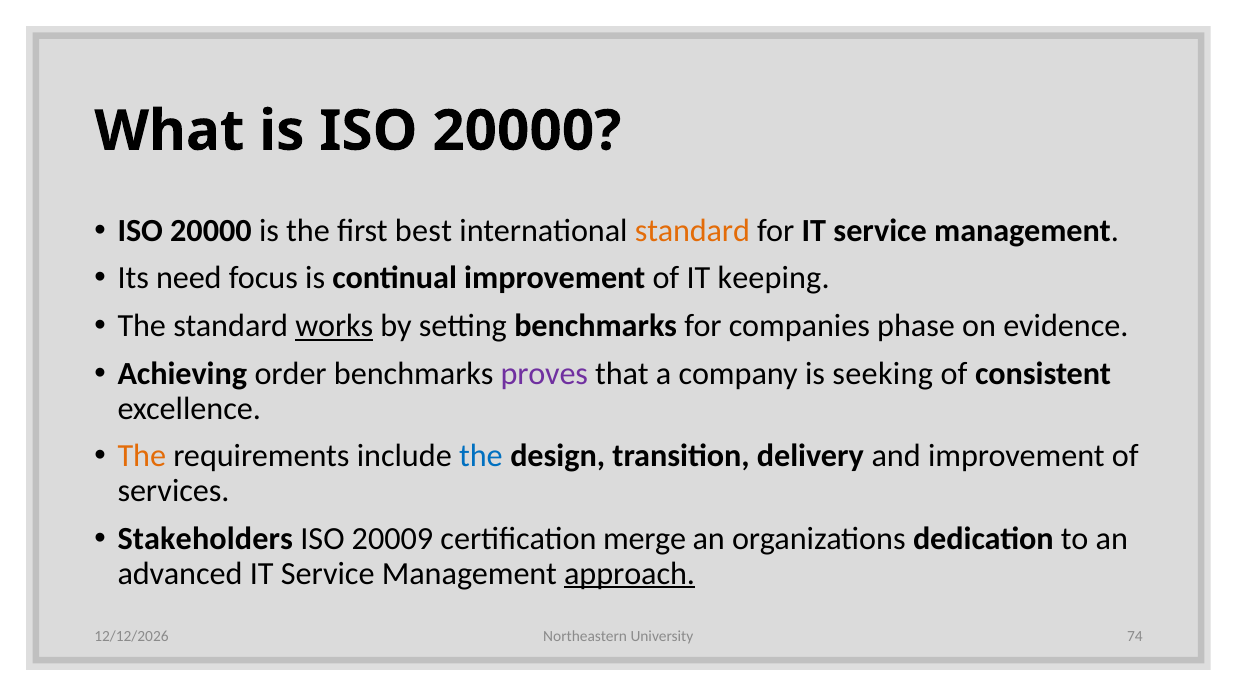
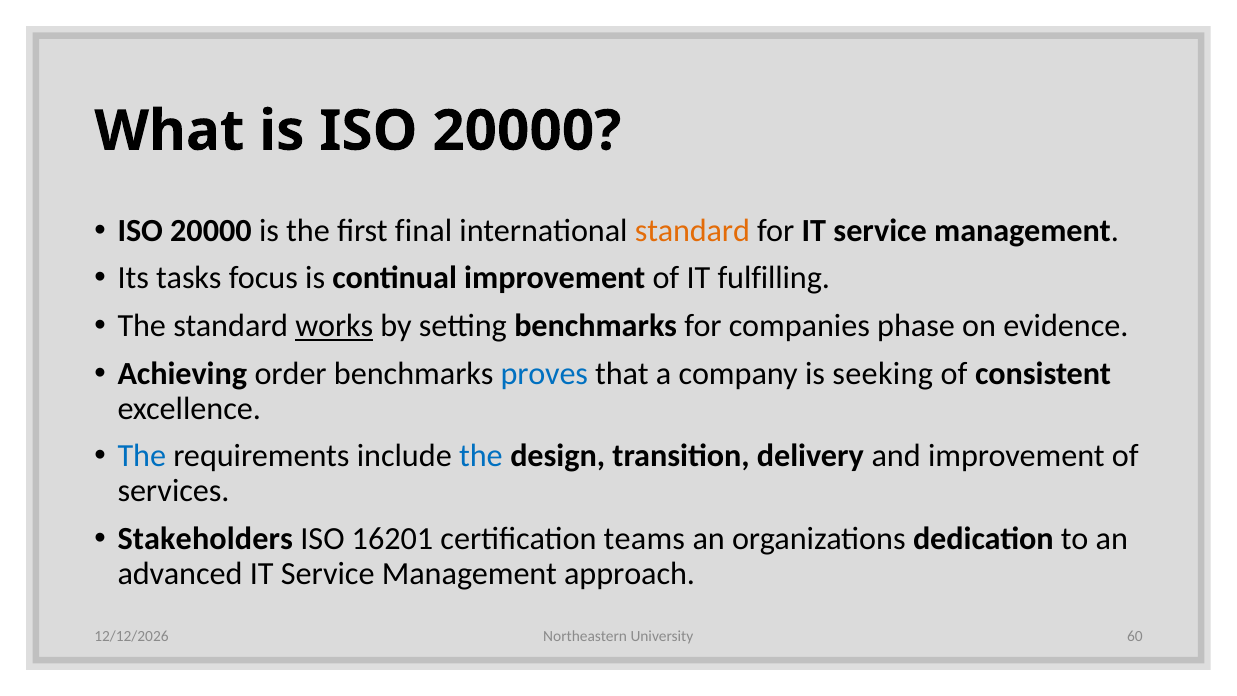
best: best -> final (424, 231)
need: need -> tasks (189, 278)
keeping: keeping -> fulfilling (774, 278)
proves colour: purple -> blue (544, 374)
The colour: orange -> blue (142, 456)
20009: 20009 -> 16201 (392, 538)
merge: merge -> teams (644, 538)
approach underline: present -> none (630, 573)
74: 74 -> 60 (1135, 636)
